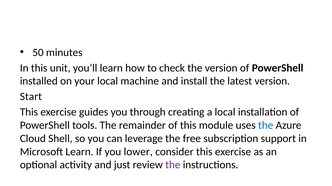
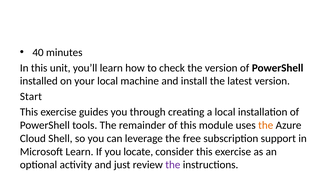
50: 50 -> 40 (38, 53)
the colour: blue -> orange (266, 126)
lower: lower -> locate (138, 152)
